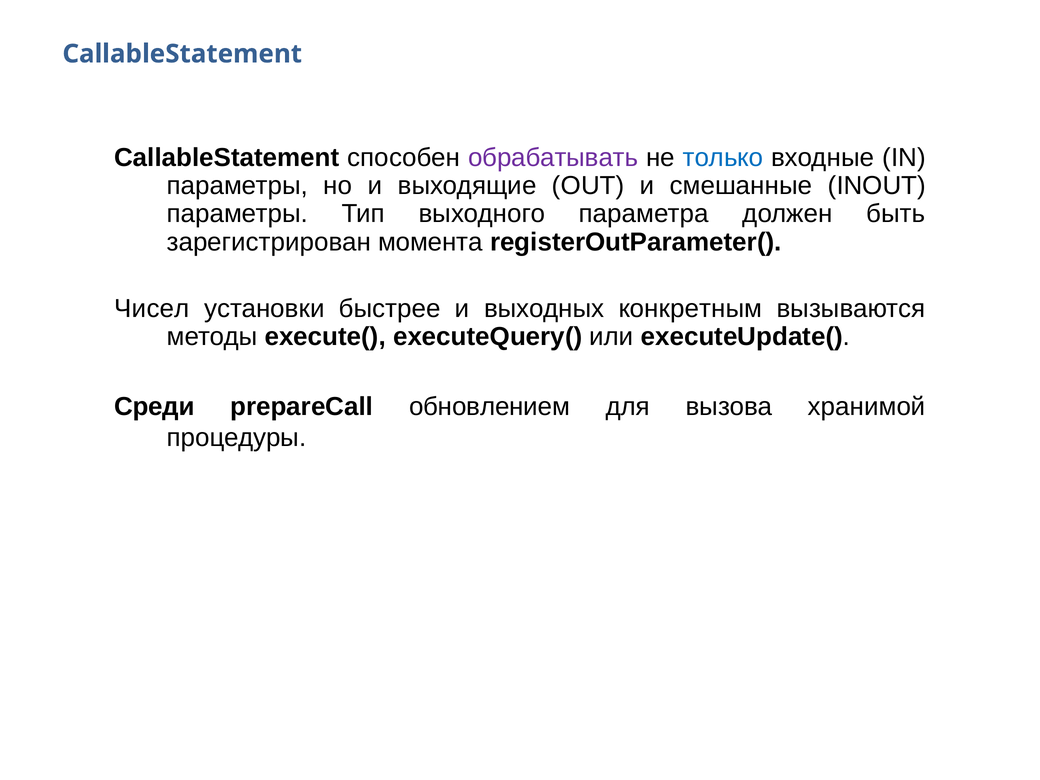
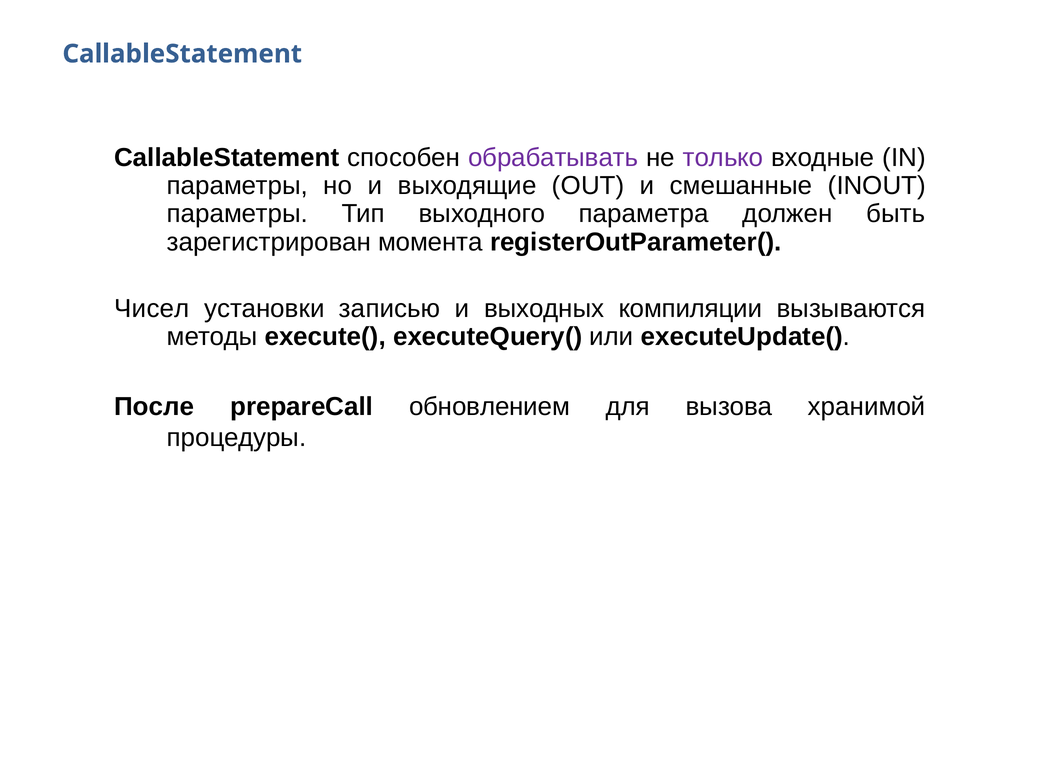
только colour: blue -> purple (723, 158)
быстрее: быстрее -> записью (390, 308)
конкретным: конкретным -> компиляции (690, 308)
Среди: Среди -> После (154, 407)
